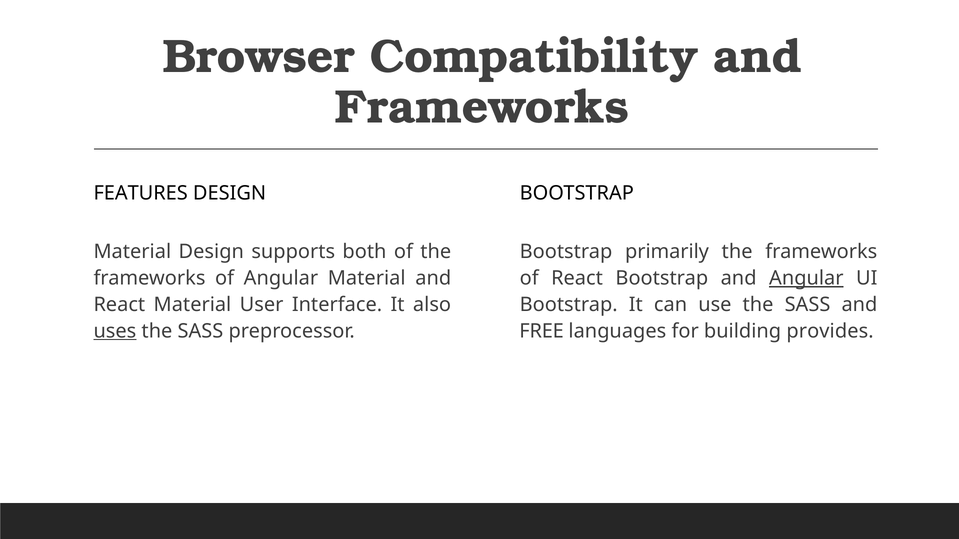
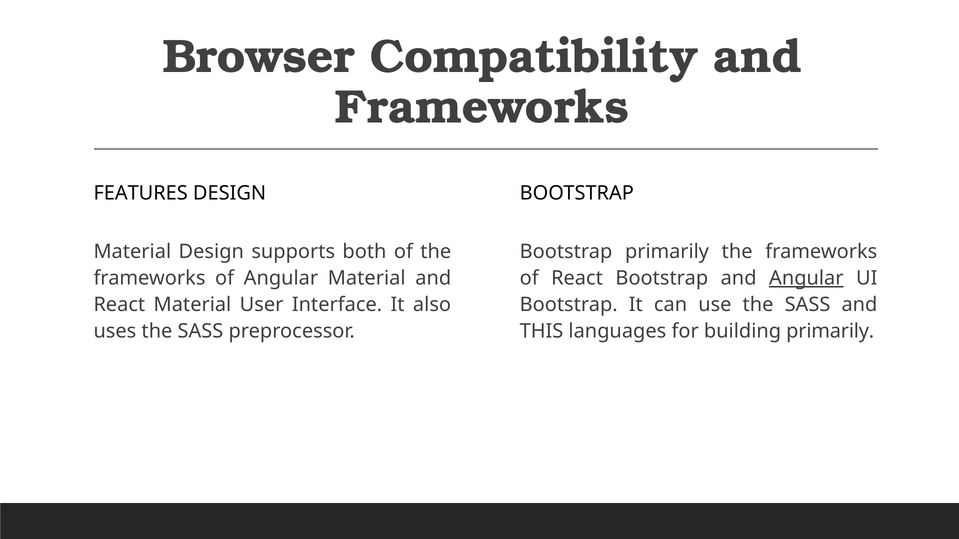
uses underline: present -> none (115, 331)
FREE: FREE -> THIS (542, 331)
building provides: provides -> primarily (830, 331)
